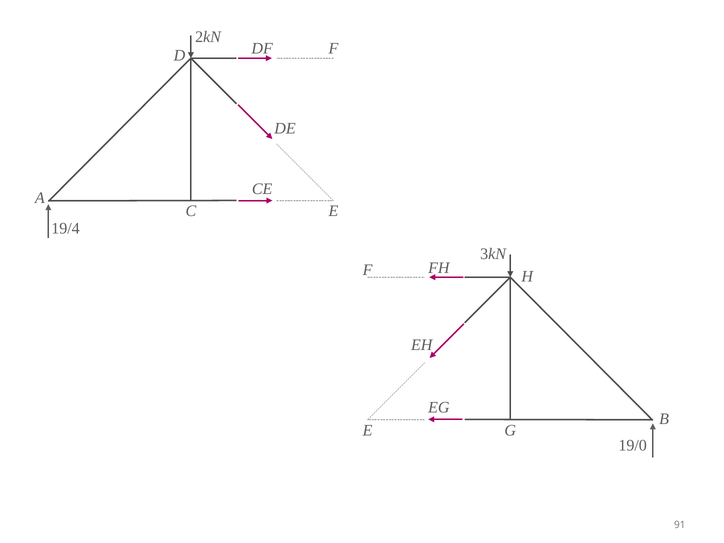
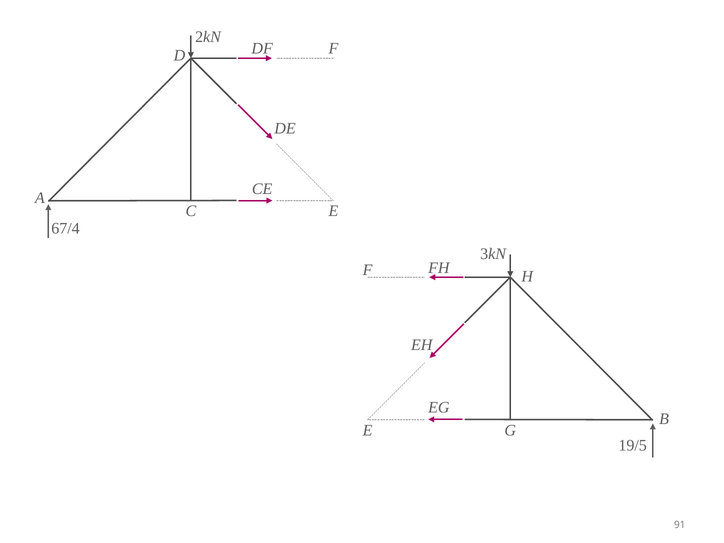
19/4: 19/4 -> 67/4 (65, 229)
19/0: 19/0 -> 19/5 (633, 446)
